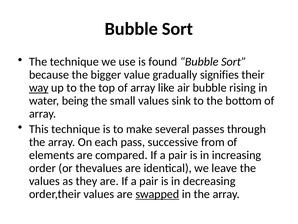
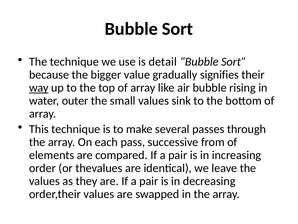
found: found -> detail (163, 62)
being: being -> outer (75, 101)
swapped underline: present -> none (157, 194)
